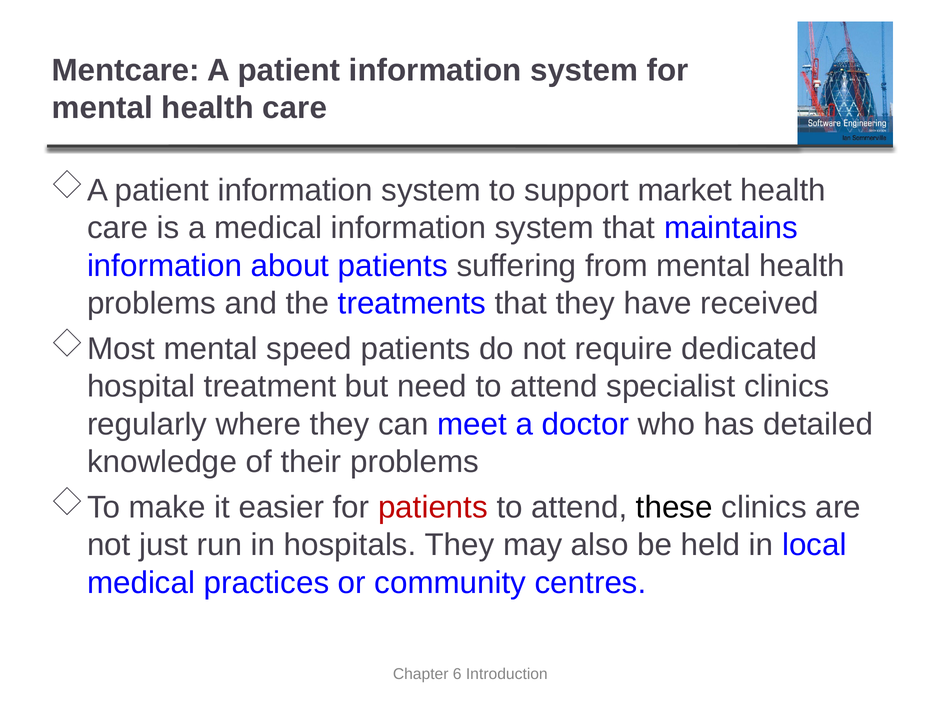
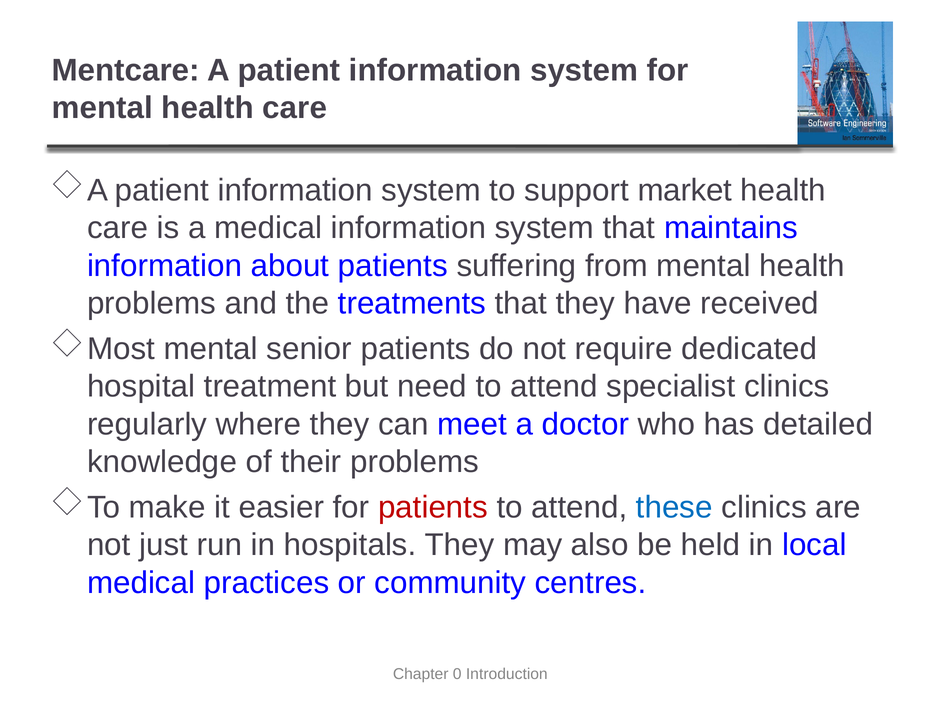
speed: speed -> senior (309, 349)
these colour: black -> blue (674, 507)
6: 6 -> 0 (457, 674)
